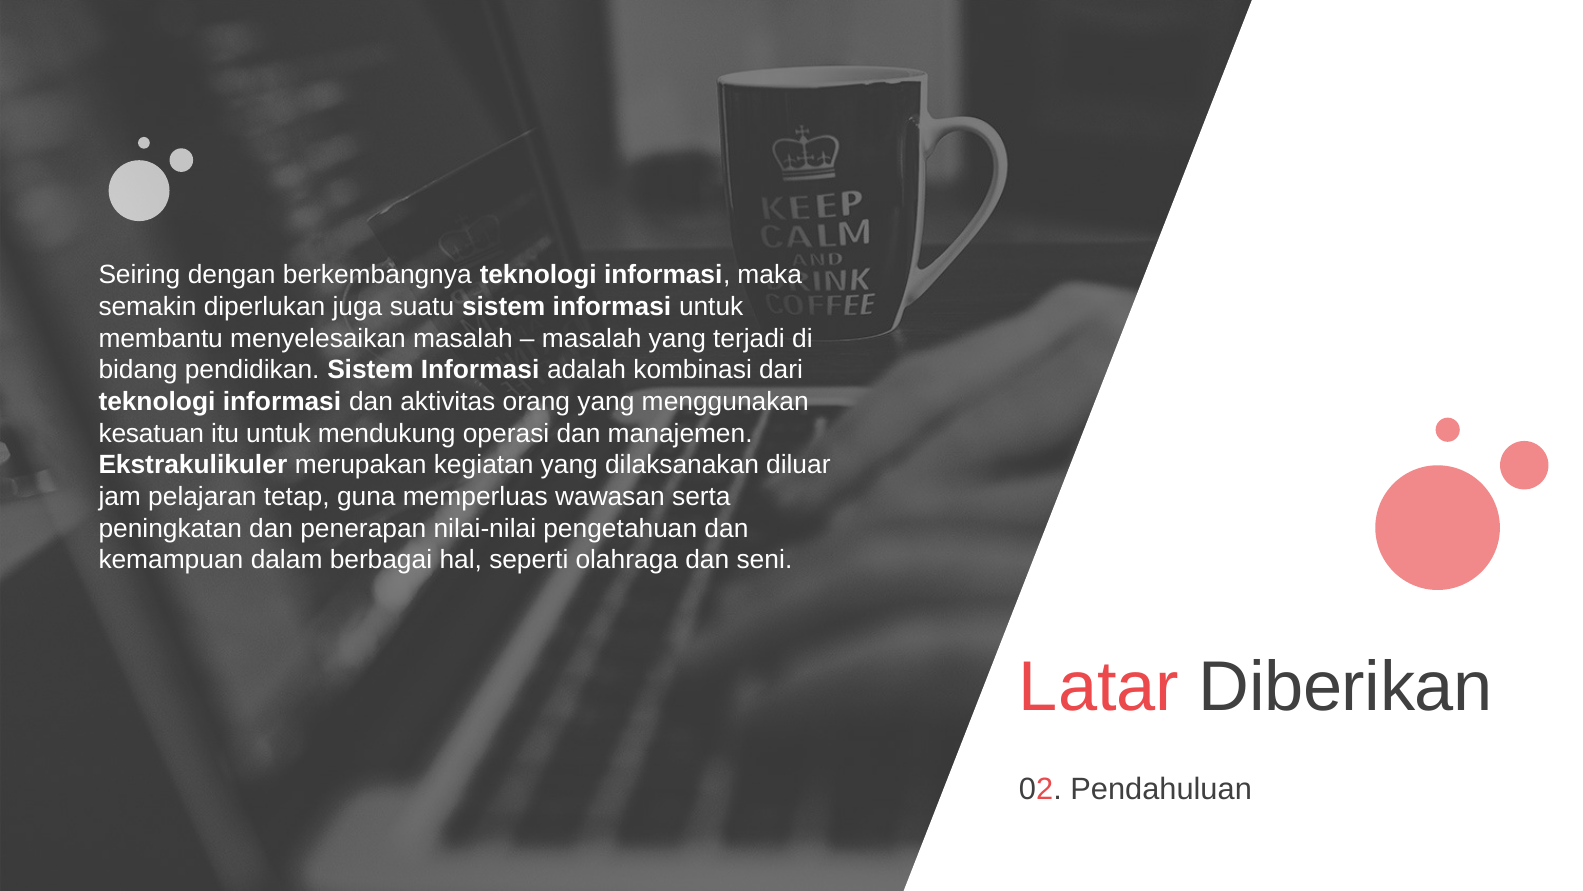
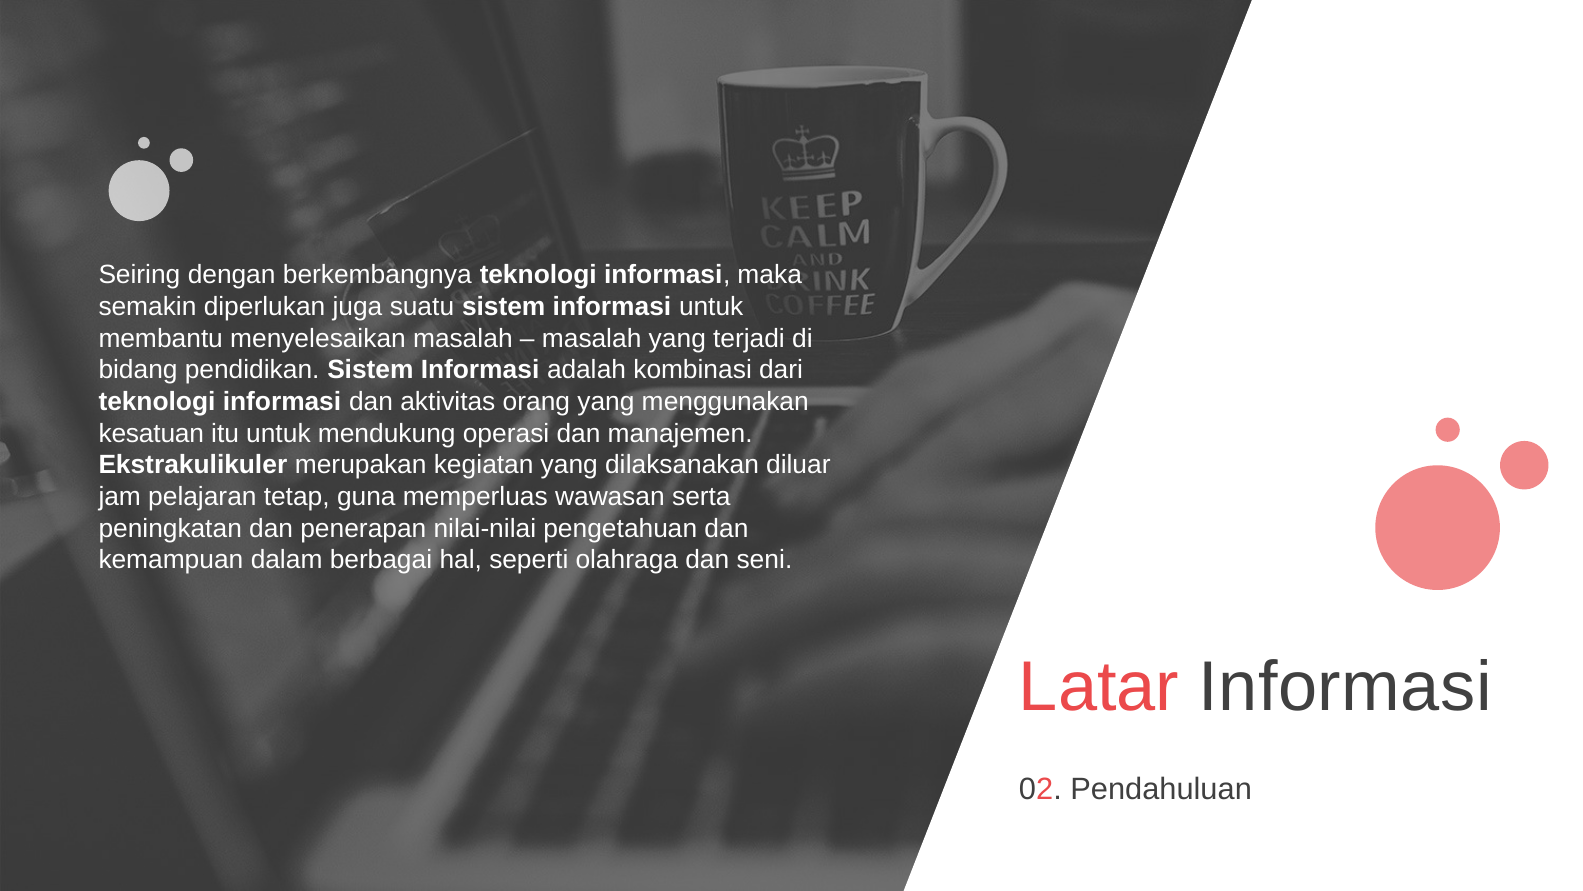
Latar Diberikan: Diberikan -> Informasi (1345, 687)
